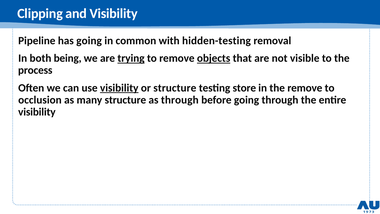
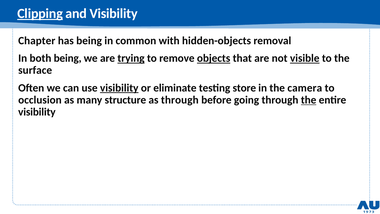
Clipping underline: none -> present (40, 13)
Pipeline: Pipeline -> Chapter (37, 41)
has going: going -> being (89, 41)
hidden-testing: hidden-testing -> hidden-objects (217, 41)
visible underline: none -> present (305, 58)
process: process -> surface (35, 70)
or structure: structure -> eliminate (175, 88)
the remove: remove -> camera (305, 88)
the underline: none -> present (309, 100)
